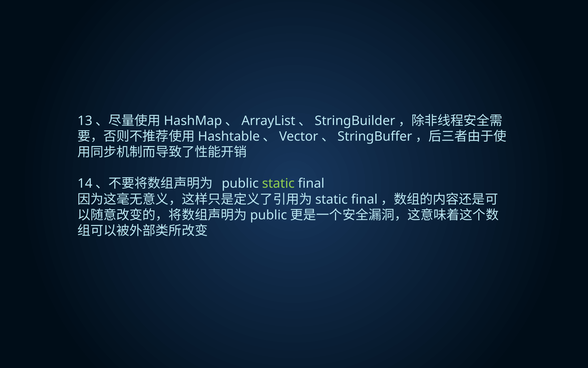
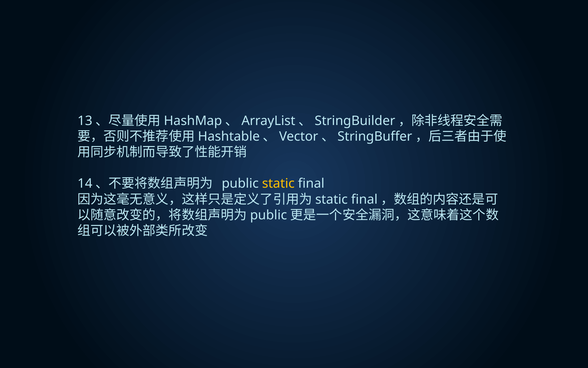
static colour: light green -> yellow (278, 183)
